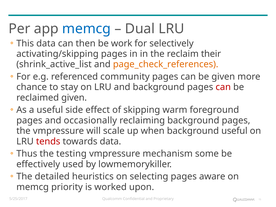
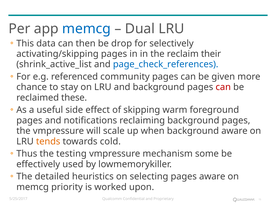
work: work -> drop (122, 43)
page_check_references colour: orange -> blue (166, 64)
reclaimed given: given -> these (74, 98)
occasionally: occasionally -> notifications (90, 120)
background useful: useful -> aware (234, 131)
tends colour: red -> orange (48, 141)
towards data: data -> cold (110, 141)
